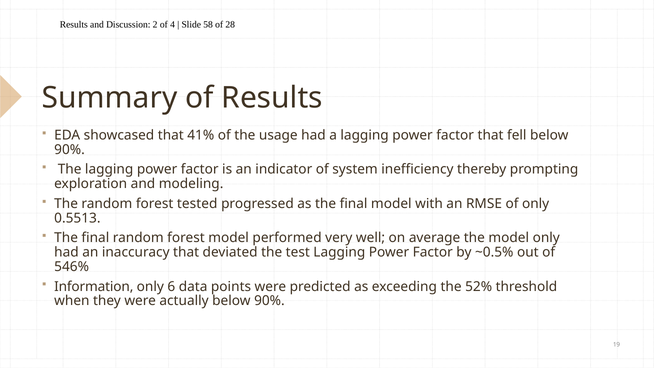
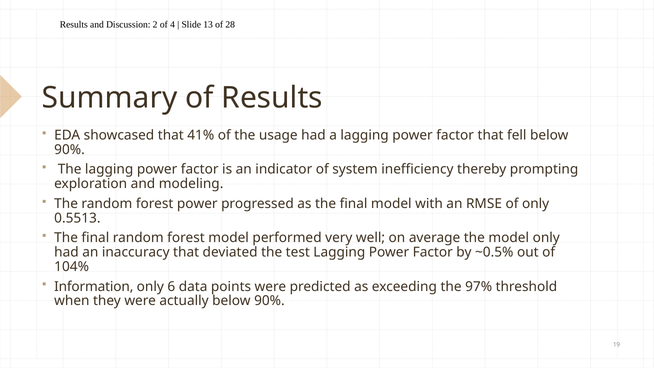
58: 58 -> 13 (208, 25)
forest tested: tested -> power (197, 204)
546%: 546% -> 104% (72, 267)
52%: 52% -> 97% (479, 286)
